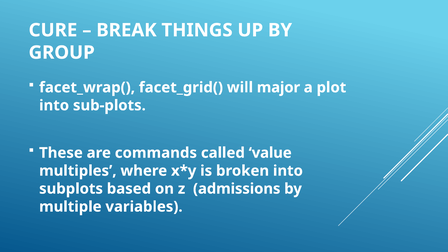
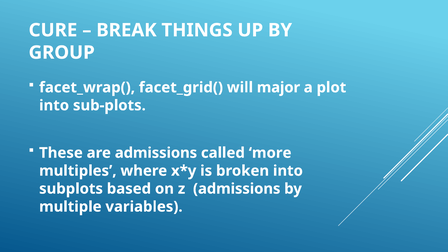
are commands: commands -> admissions (156, 153)
value: value -> more (270, 153)
